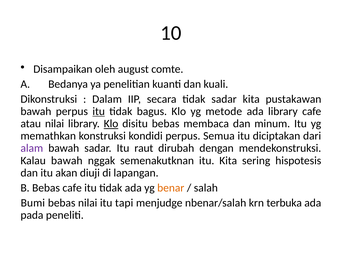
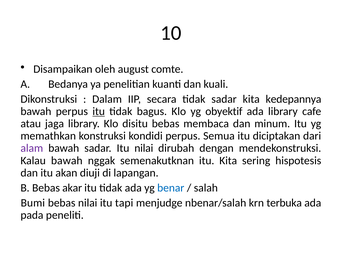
pustakawan: pustakawan -> kedepannya (294, 99)
metode: metode -> obyektif (224, 112)
atau nilai: nilai -> jaga (55, 124)
Klo underline: present -> none (111, 124)
Itu raut: raut -> nilai (144, 149)
Bebas cafe: cafe -> akar (72, 188)
benar colour: orange -> blue (171, 188)
